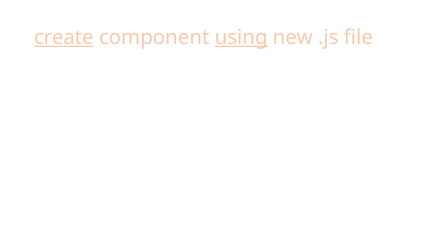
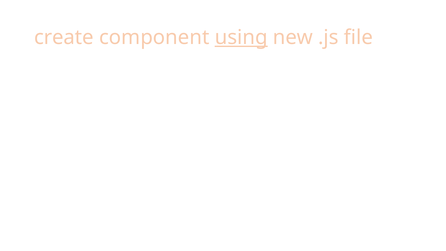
create underline: present -> none (64, 37)
